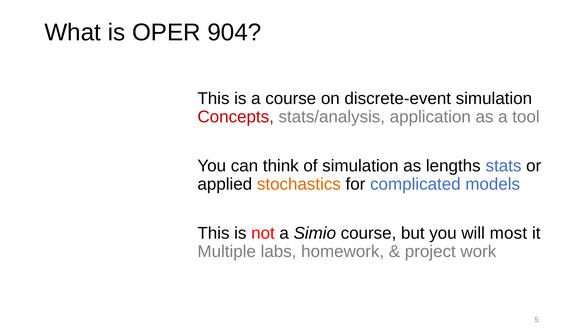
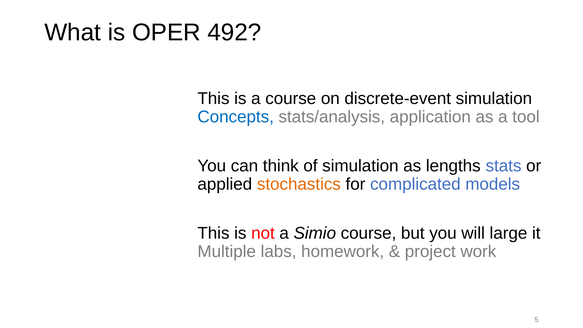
904: 904 -> 492 (234, 33)
Concepts colour: red -> blue (236, 117)
most: most -> large (508, 233)
